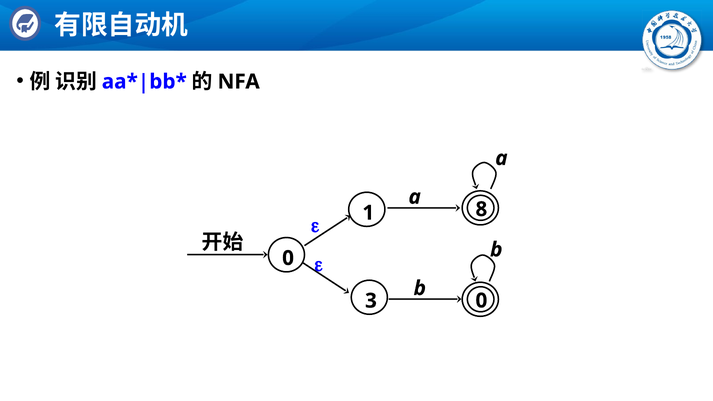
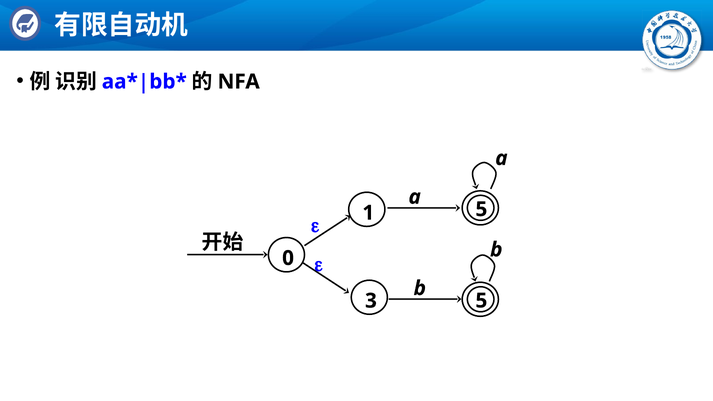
1 8: 8 -> 5 (481, 209)
3 0: 0 -> 5 (481, 301)
